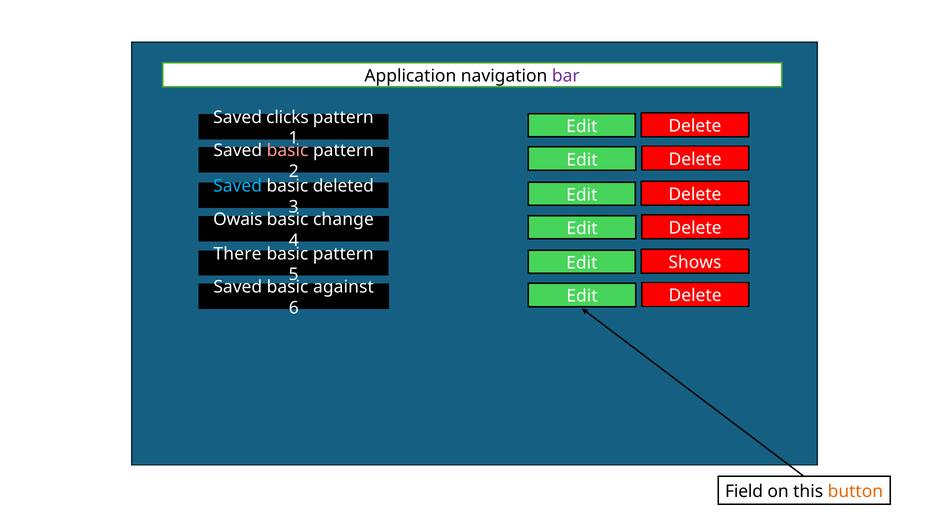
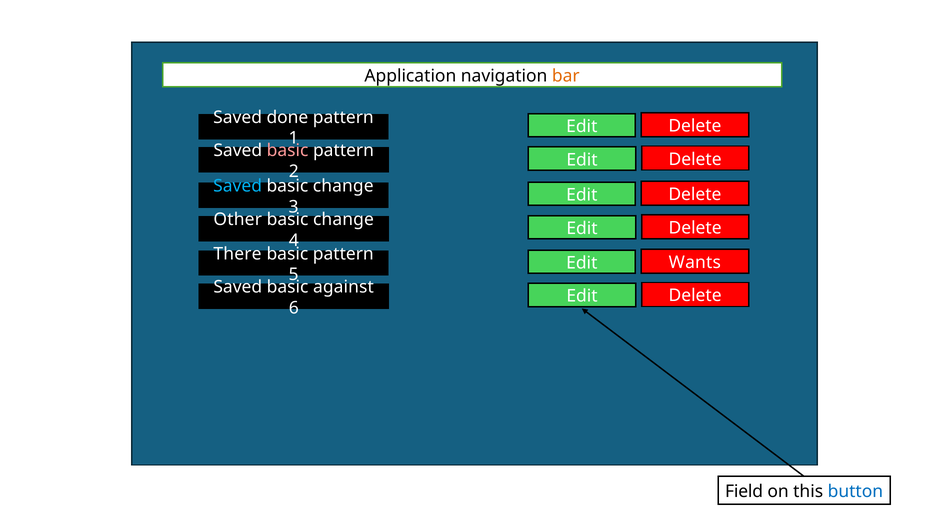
bar colour: purple -> orange (566, 76)
clicks: clicks -> done (287, 117)
deleted: deleted -> change (343, 186)
Owais: Owais -> Other (238, 219)
Shows: Shows -> Wants (695, 262)
button colour: orange -> blue (855, 491)
